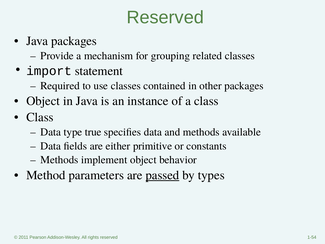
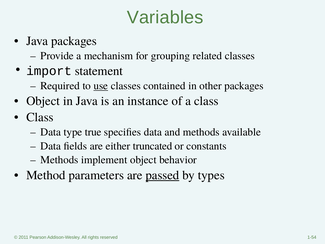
Reserved: Reserved -> Variables (165, 18)
use underline: none -> present (101, 86)
primitive: primitive -> truncated (153, 146)
